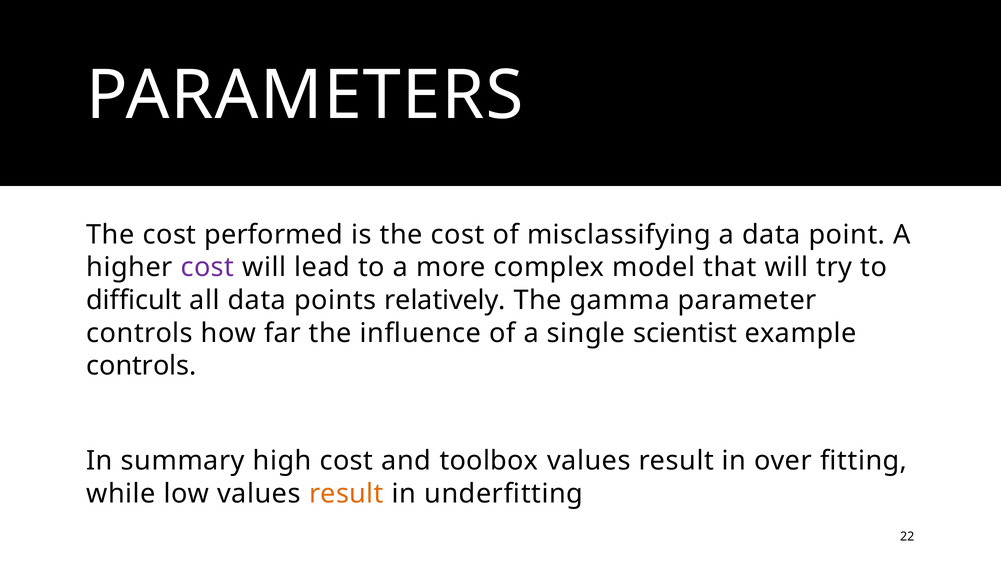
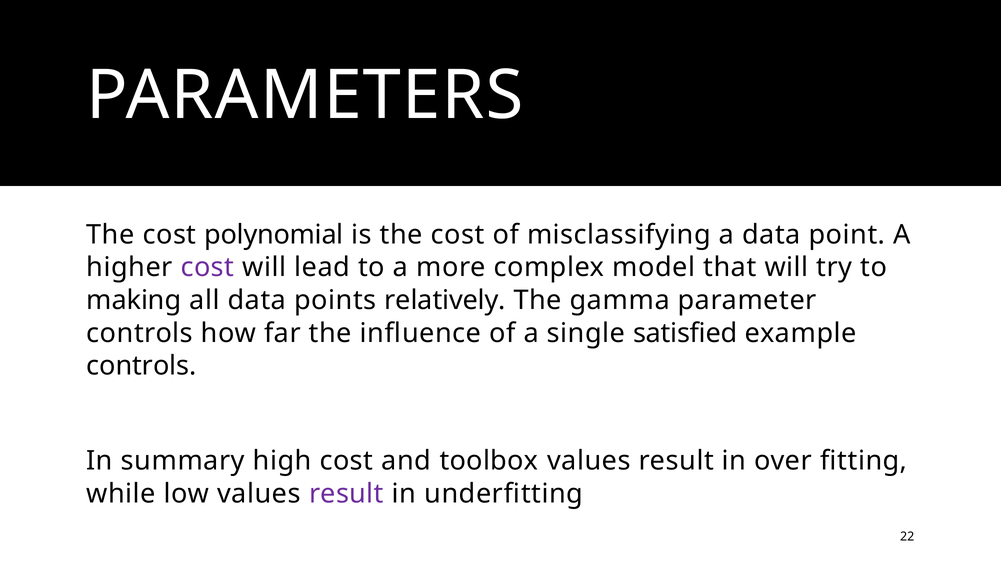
performed: performed -> polynomial (274, 235)
difficult: difficult -> making (134, 300)
scientist: scientist -> satisfied (685, 333)
result colour: orange -> purple (346, 494)
